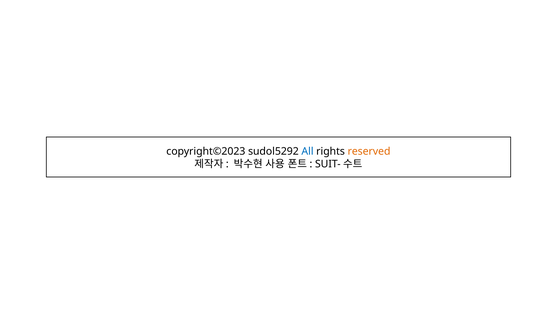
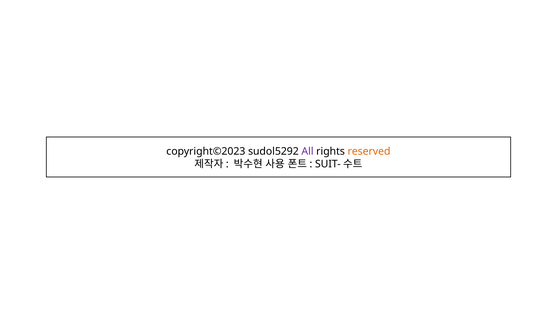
All colour: blue -> purple (308, 151)
